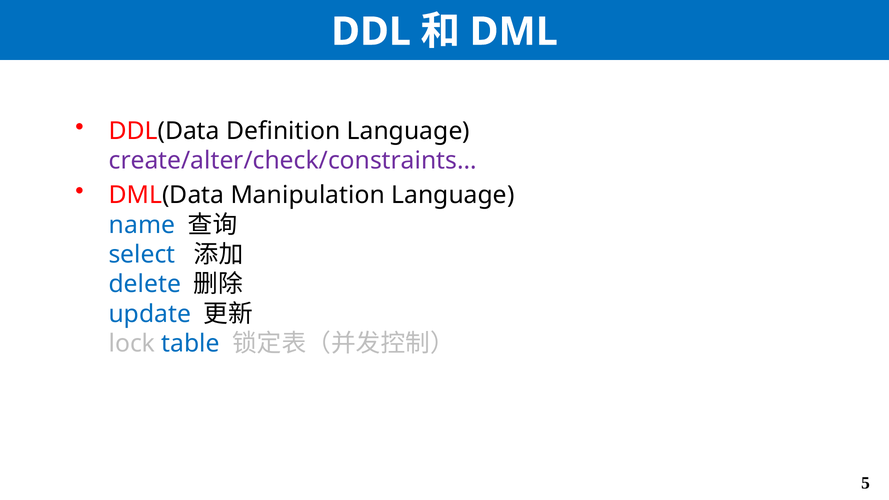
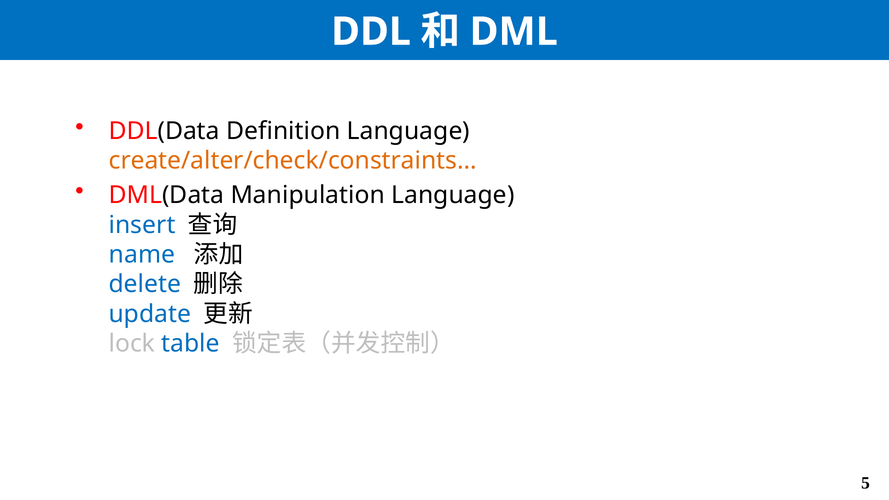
create/alter/check/constraints… colour: purple -> orange (293, 161)
name: name -> insert (142, 225)
select: select -> name (142, 255)
